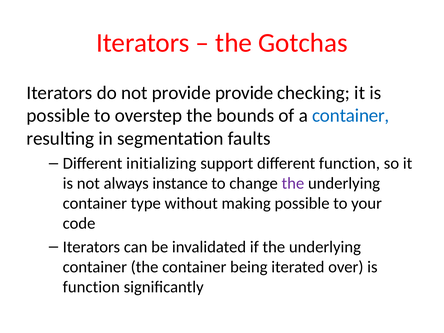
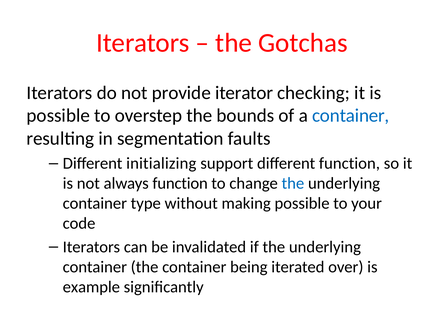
provide provide: provide -> iterator (244, 93)
always instance: instance -> function (180, 183)
the colour: purple -> blue (293, 183)
function: function -> example (91, 287)
